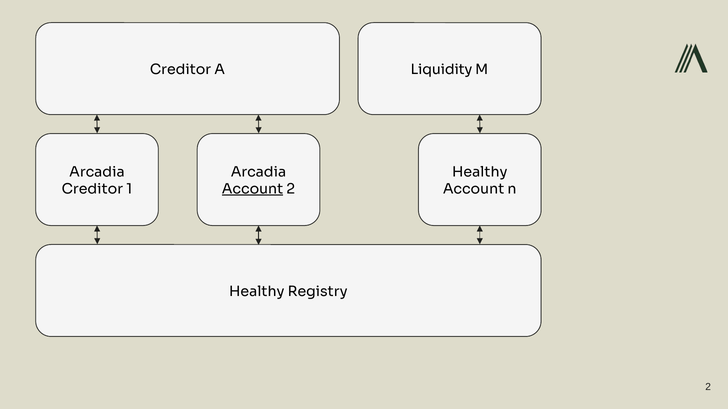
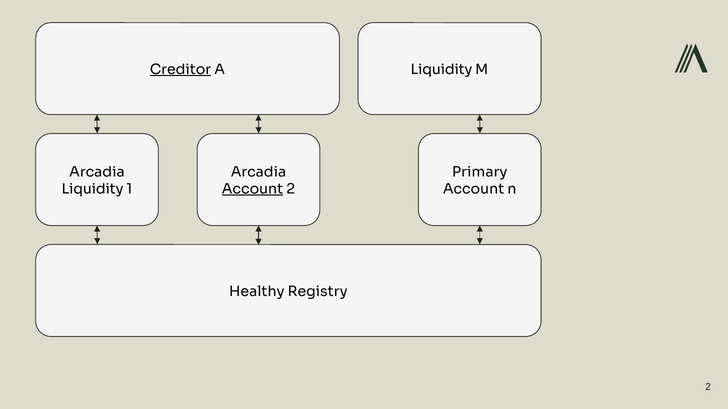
Creditor underline: none -> present (181, 70)
Healthy: Healthy -> Primary (480, 172)
Creditor: Creditor -> Liquidity (92, 189)
